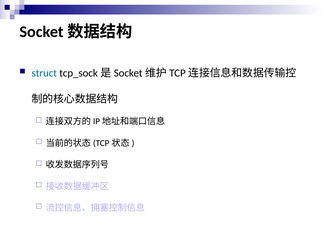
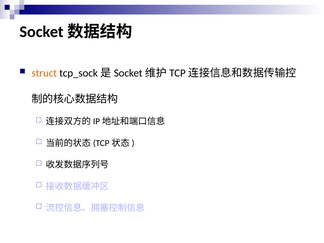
struct colour: blue -> orange (44, 73)
